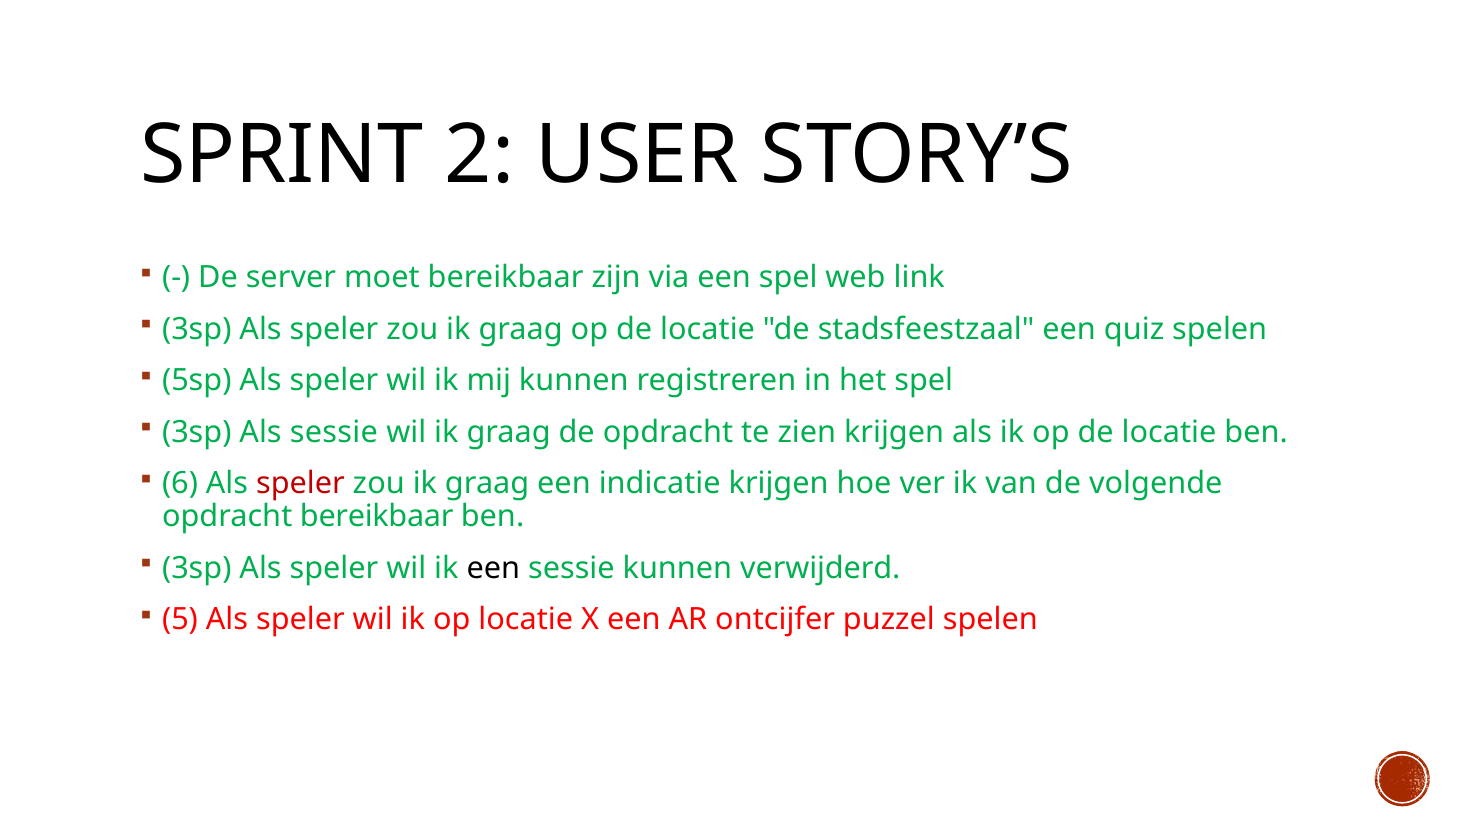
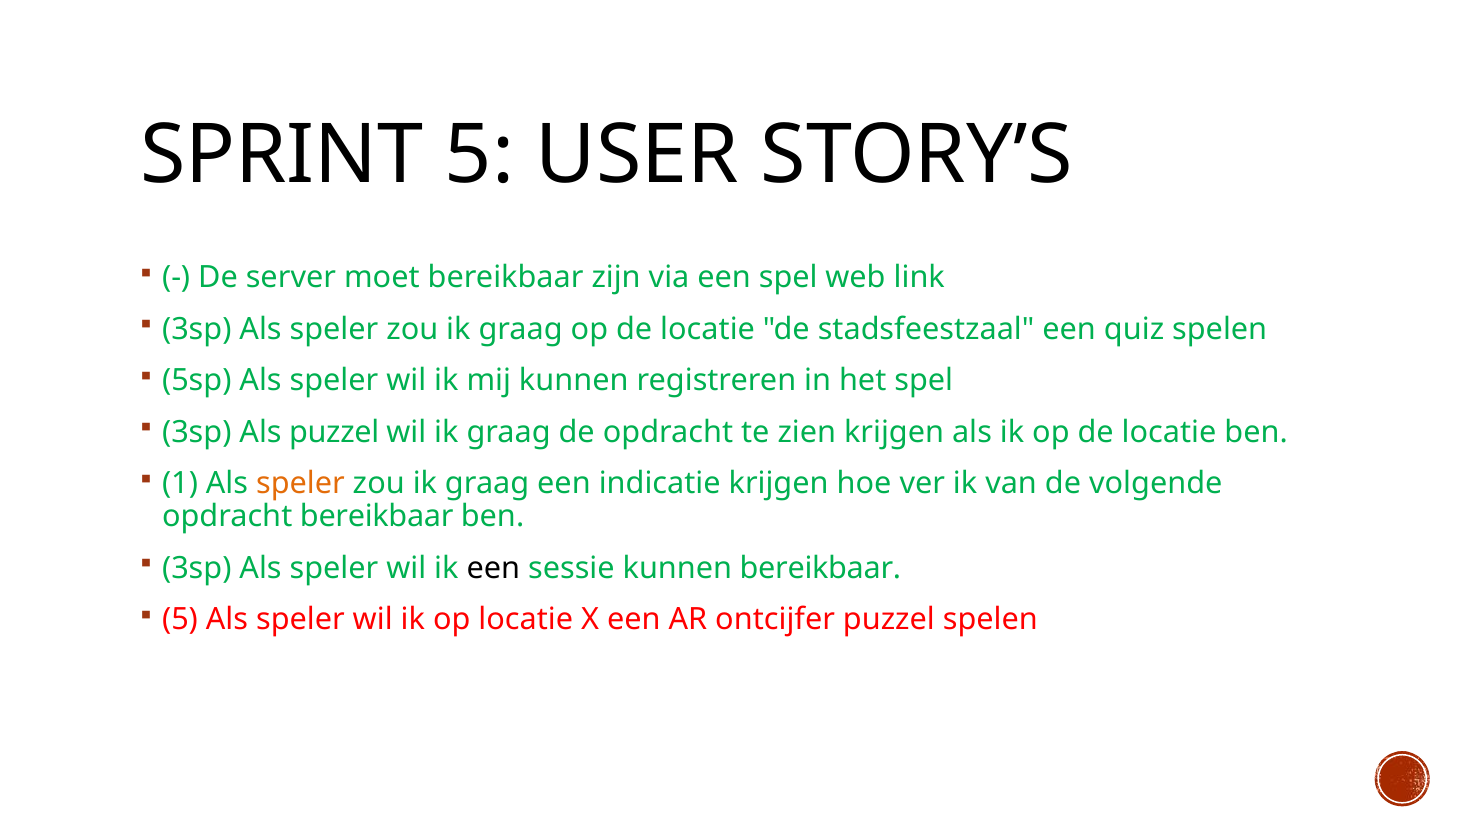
SPRINT 2: 2 -> 5 (480, 155)
Als sessie: sessie -> puzzel (334, 432)
6: 6 -> 1 (180, 484)
speler colour: red -> orange (300, 484)
kunnen verwijderd: verwijderd -> bereikbaar (820, 568)
